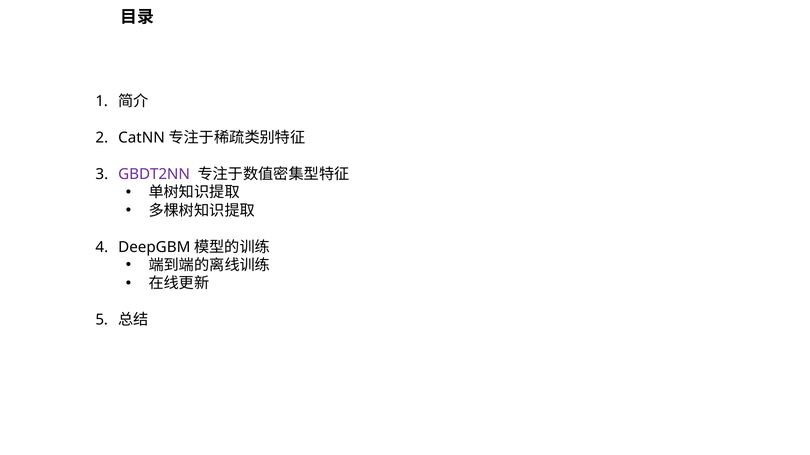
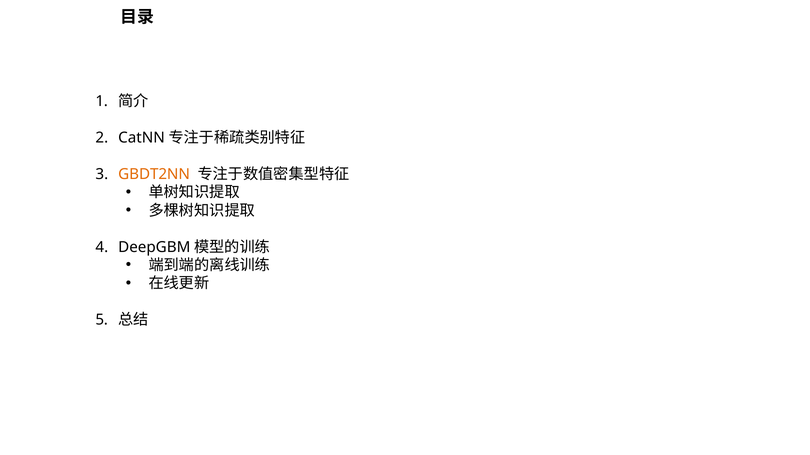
GBDT2NN colour: purple -> orange (154, 174)
